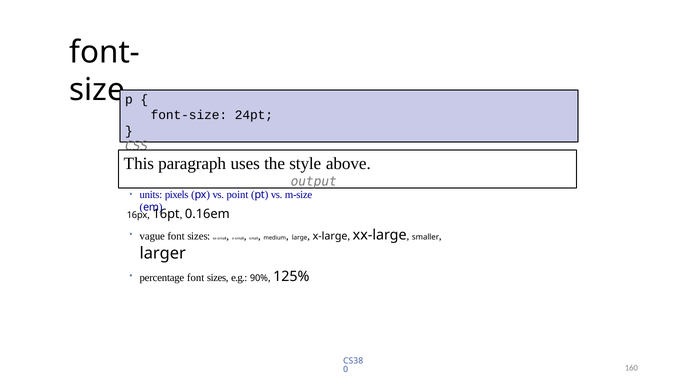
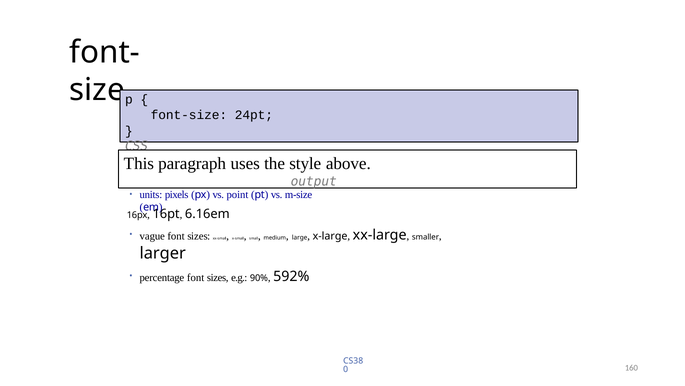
0.16em: 0.16em -> 6.16em (207, 214)
125%: 125% -> 592% (291, 276)
